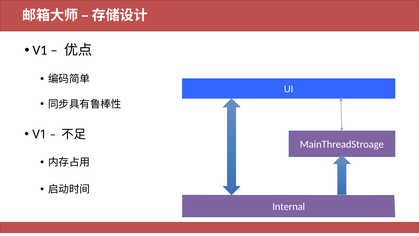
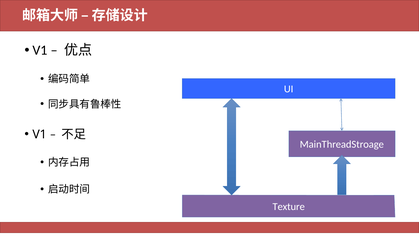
Internal: Internal -> Texture (289, 206)
